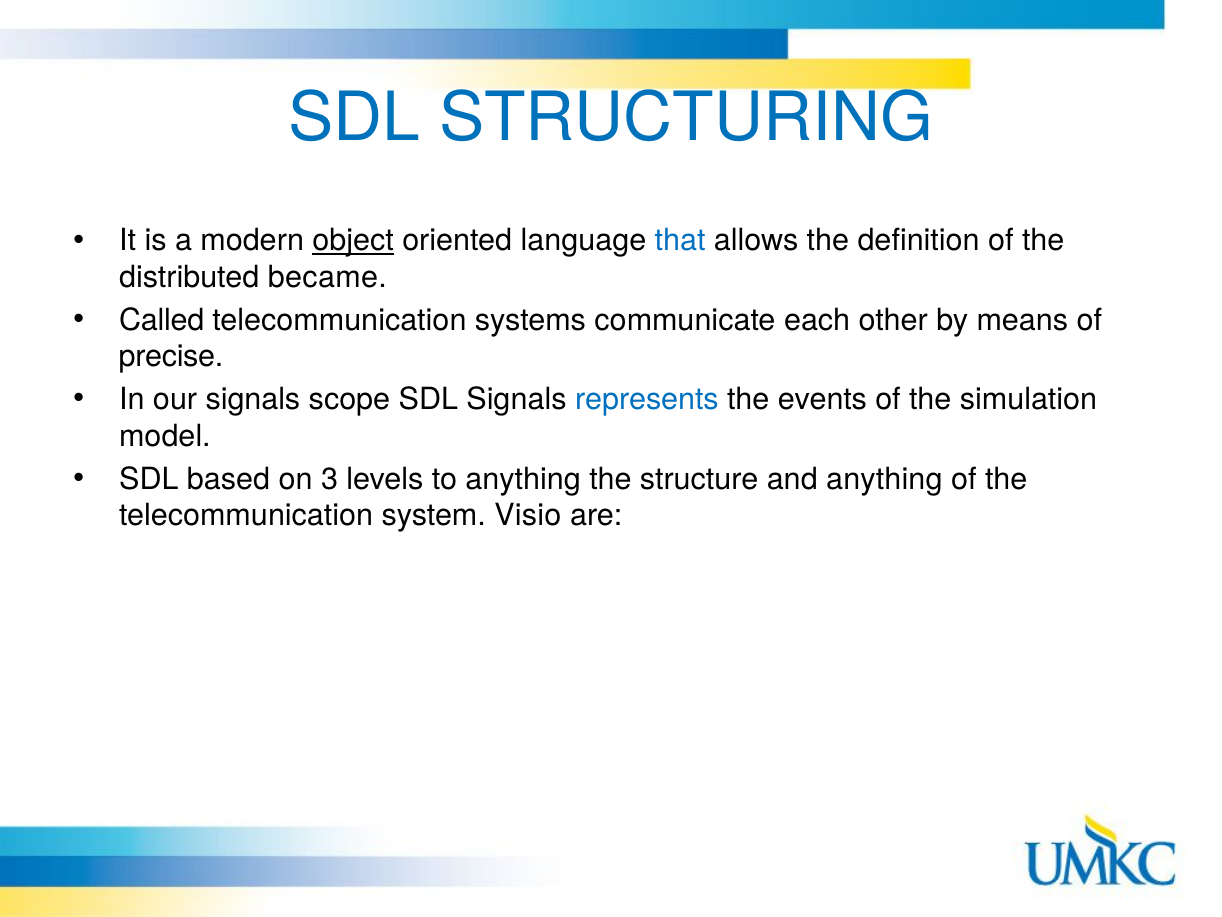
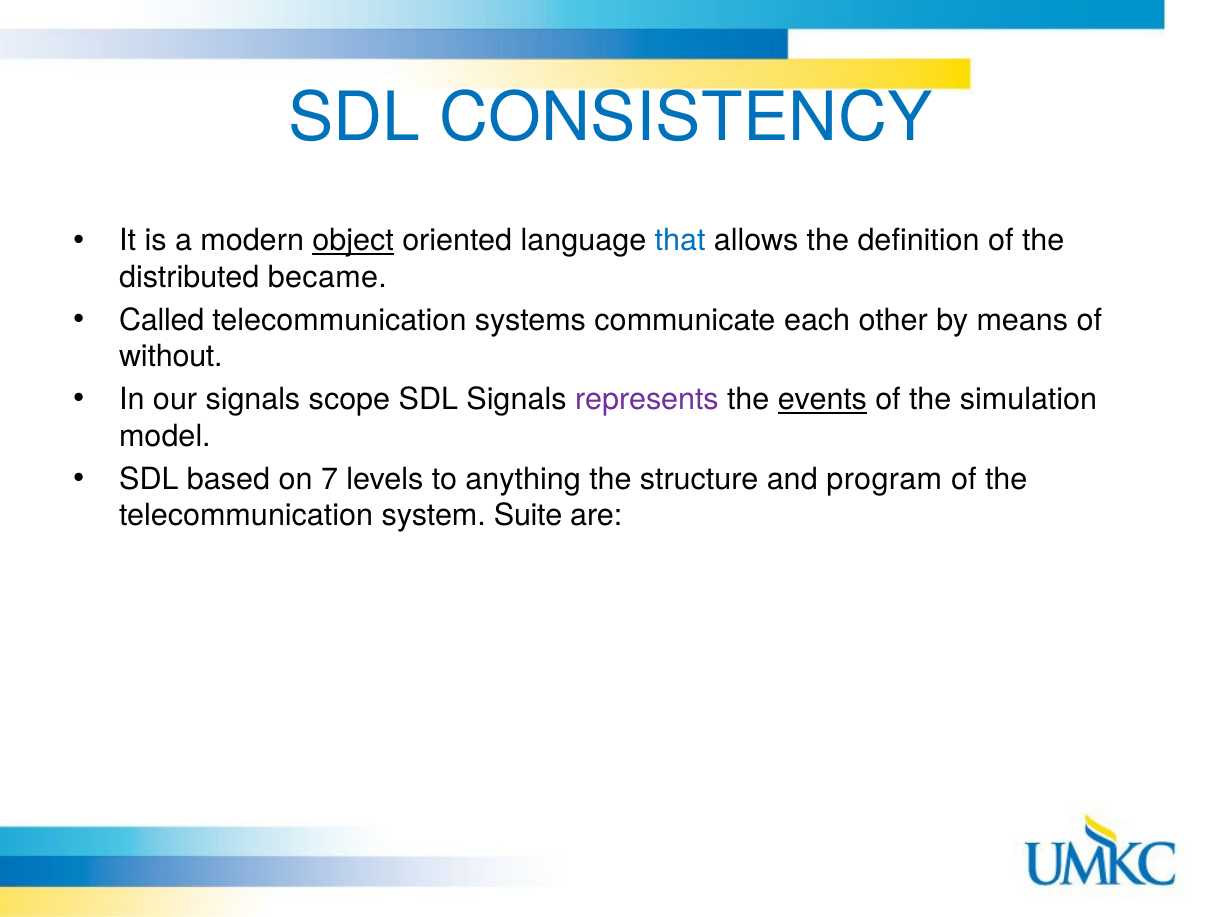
STRUCTURING: STRUCTURING -> CONSISTENCY (686, 118)
precise: precise -> without (171, 357)
represents colour: blue -> purple (647, 399)
events underline: none -> present (822, 399)
3: 3 -> 7 (330, 479)
and anything: anything -> program (884, 479)
Visio: Visio -> Suite (528, 515)
